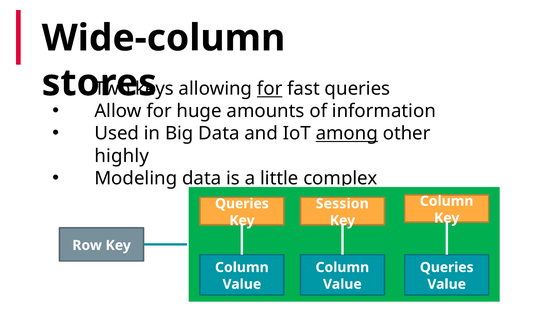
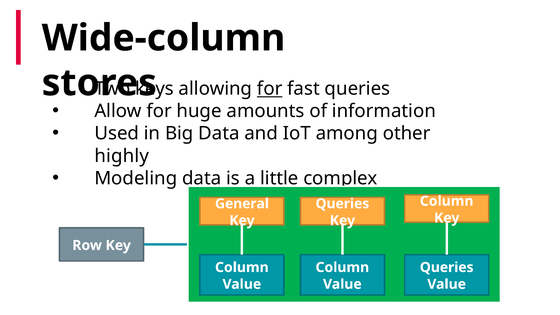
among underline: present -> none (347, 134)
Queries: Queries -> General (242, 204)
Session: Session -> Queries (342, 204)
